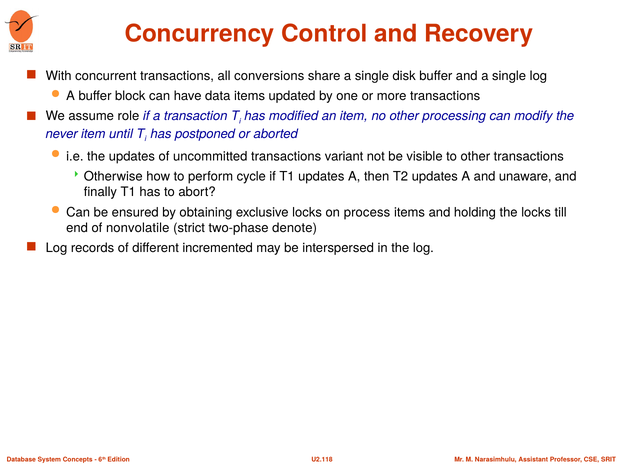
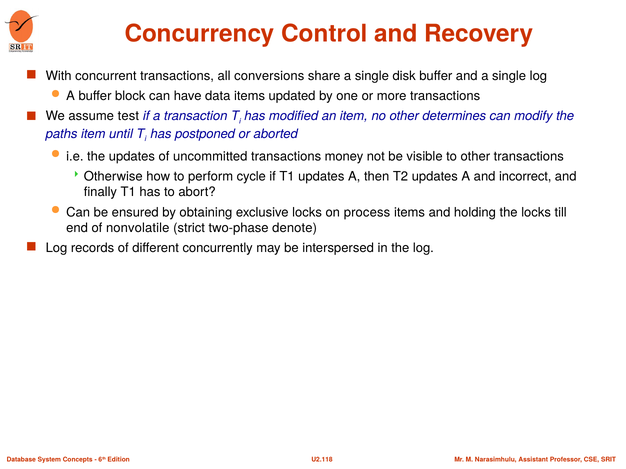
role: role -> test (128, 116)
processing: processing -> determines (454, 116)
never: never -> paths (62, 134)
variant: variant -> money (344, 156)
unaware: unaware -> incorrect (525, 177)
incremented: incremented -> concurrently (218, 248)
